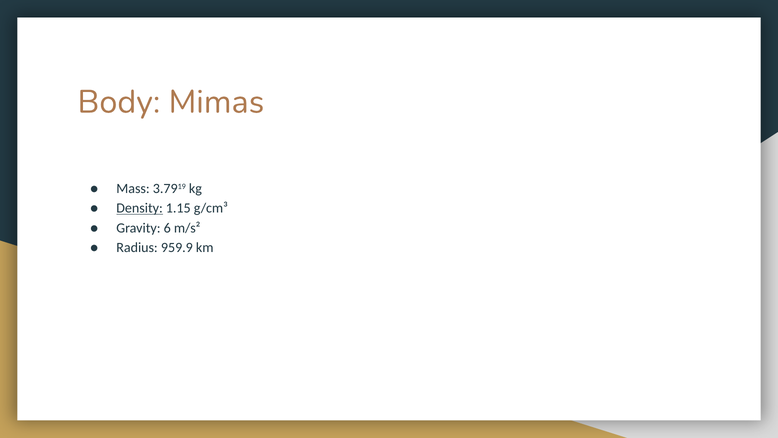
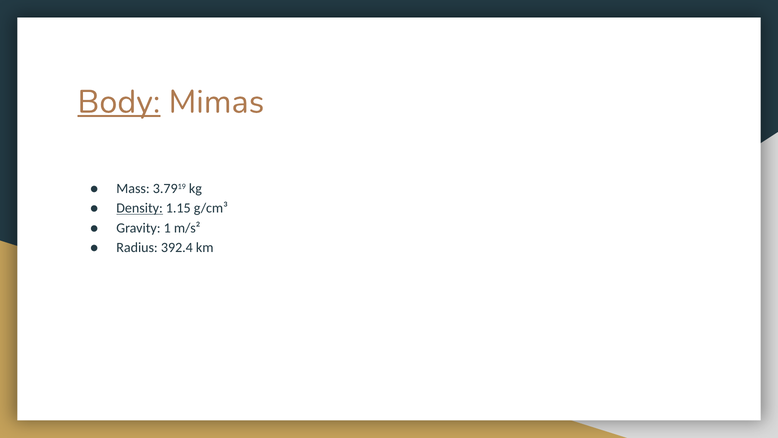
Body underline: none -> present (119, 102)
6: 6 -> 1 (167, 228)
959.9: 959.9 -> 392.4 (177, 247)
